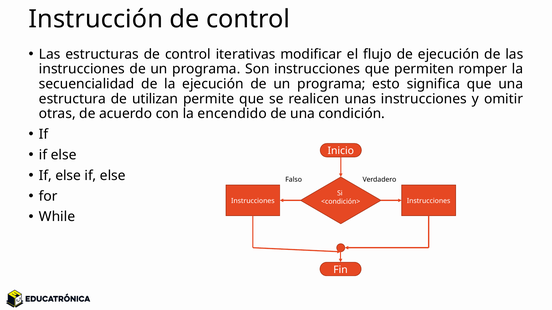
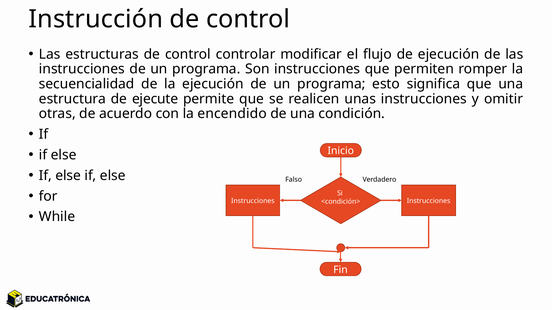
iterativas: iterativas -> controlar (246, 54)
utilizan: utilizan -> ejecute (155, 99)
